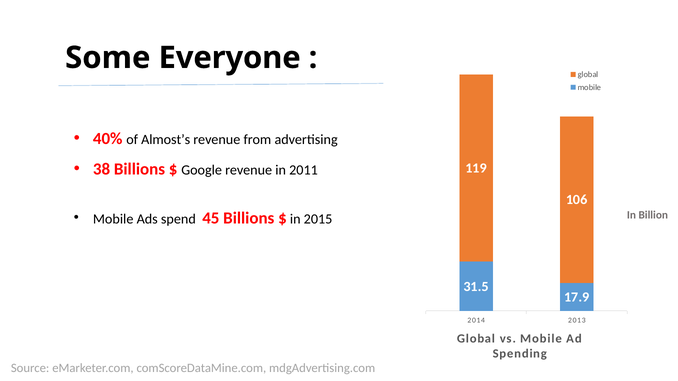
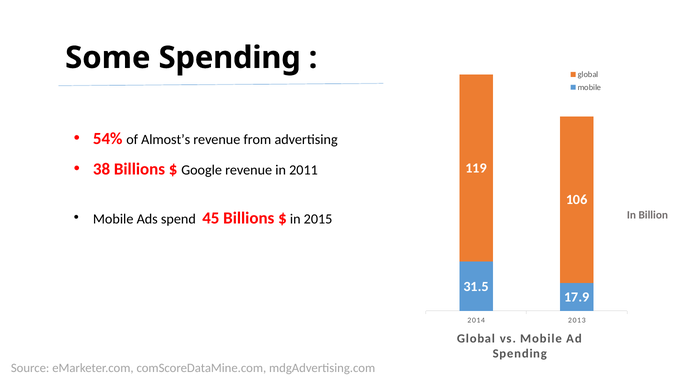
Some Everyone: Everyone -> Spending (230, 58)
40%: 40% -> 54% (108, 139)
